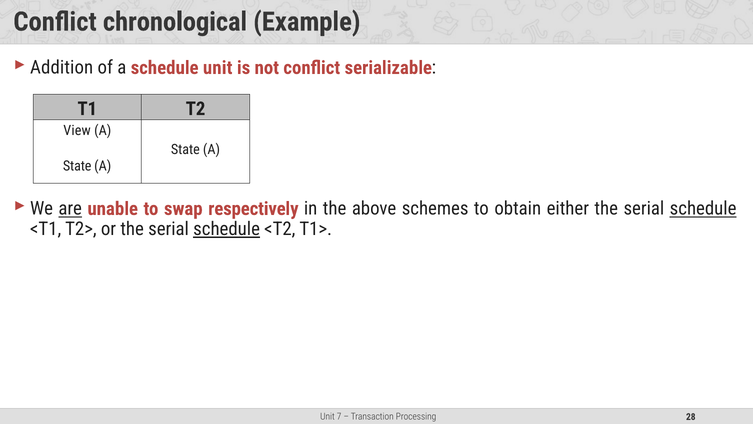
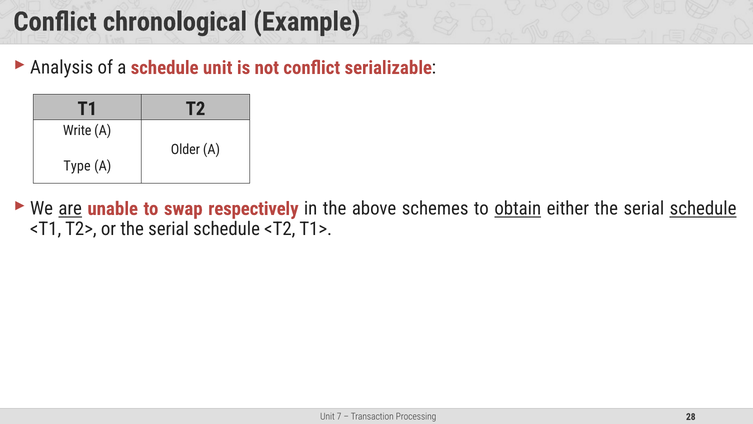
Addition: Addition -> Analysis (62, 68)
View: View -> Write (77, 130)
State: State -> Older (185, 149)
State: State -> Type (77, 166)
obtain underline: none -> present (518, 209)
schedule underline: present -> none (227, 229)
